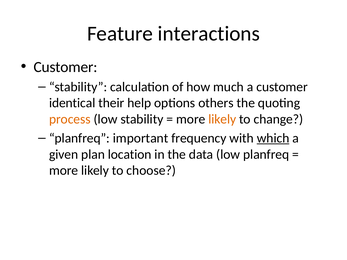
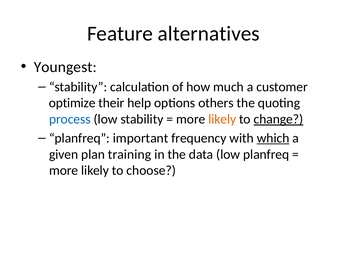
interactions: interactions -> alternatives (209, 34)
Customer: Customer -> Youngest (65, 67)
identical: identical -> optimize (72, 103)
process colour: orange -> blue (70, 119)
change underline: none -> present (278, 119)
location: location -> training (130, 154)
